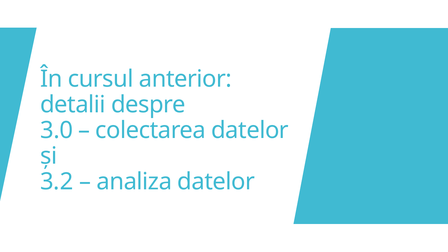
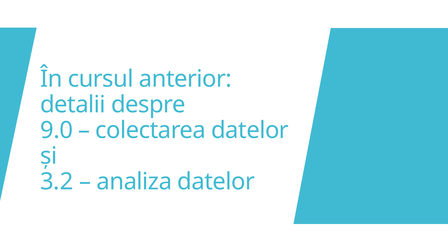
3.0: 3.0 -> 9.0 (57, 130)
